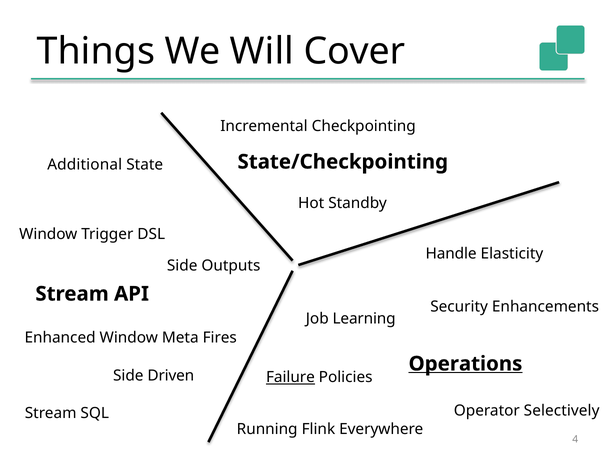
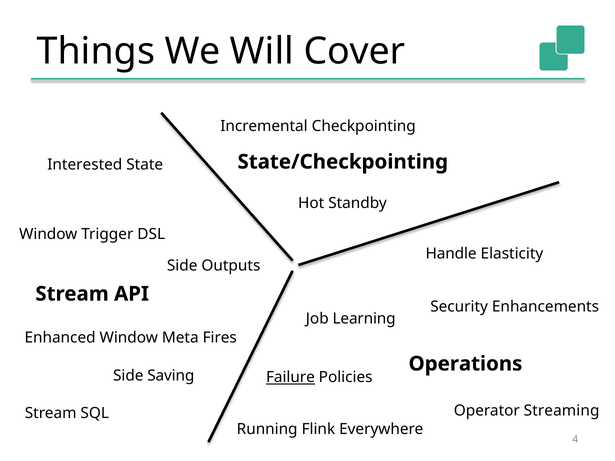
Additional: Additional -> Interested (85, 165)
Operations underline: present -> none (465, 364)
Driven: Driven -> Saving (171, 376)
Selectively: Selectively -> Streaming (562, 411)
